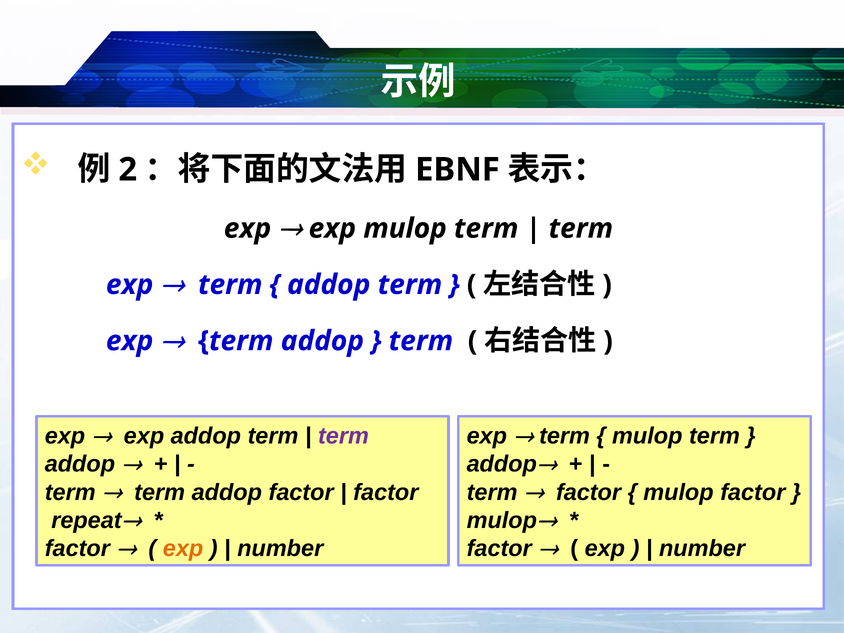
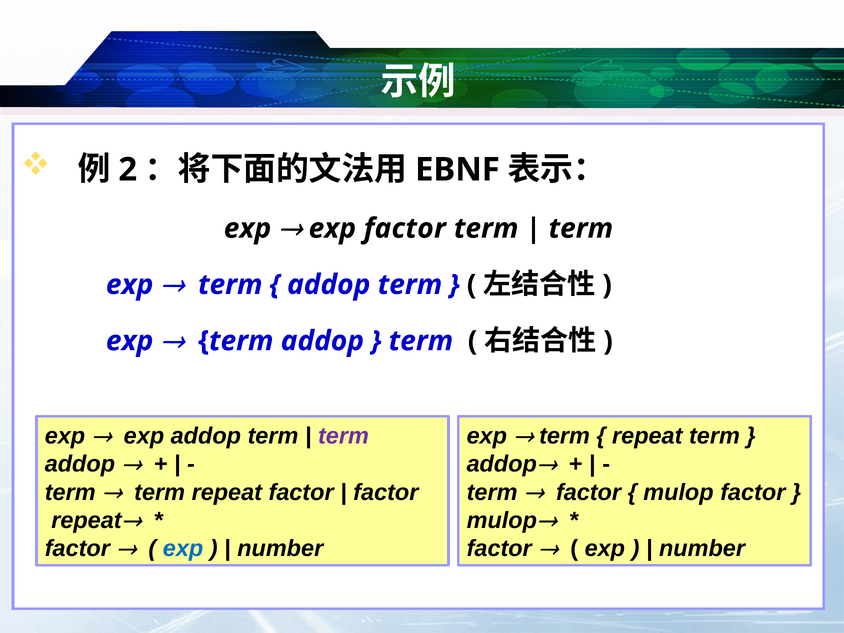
exp mulop: mulop -> factor (405, 228)
mulop: mulop -> repeat (647, 436)
addop: addop -> repeat (227, 492)
exp colour: orange -> blue (183, 549)
